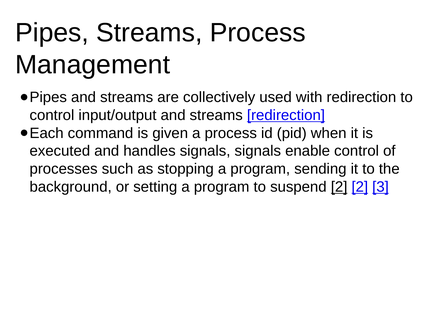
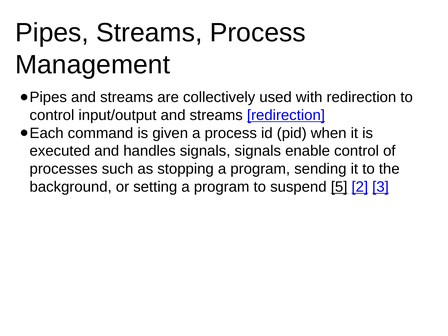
suspend 2: 2 -> 5 (339, 187)
